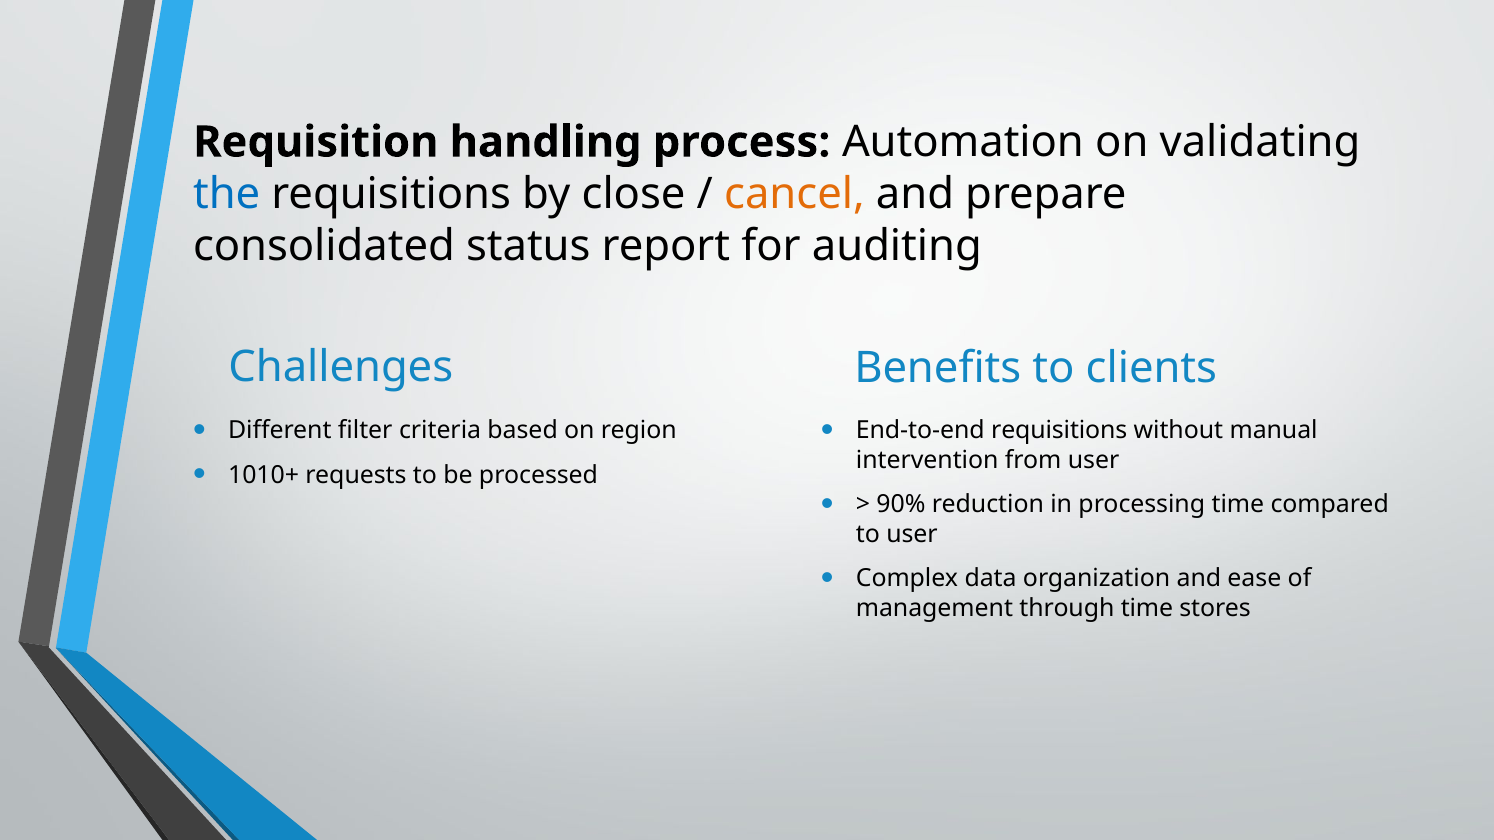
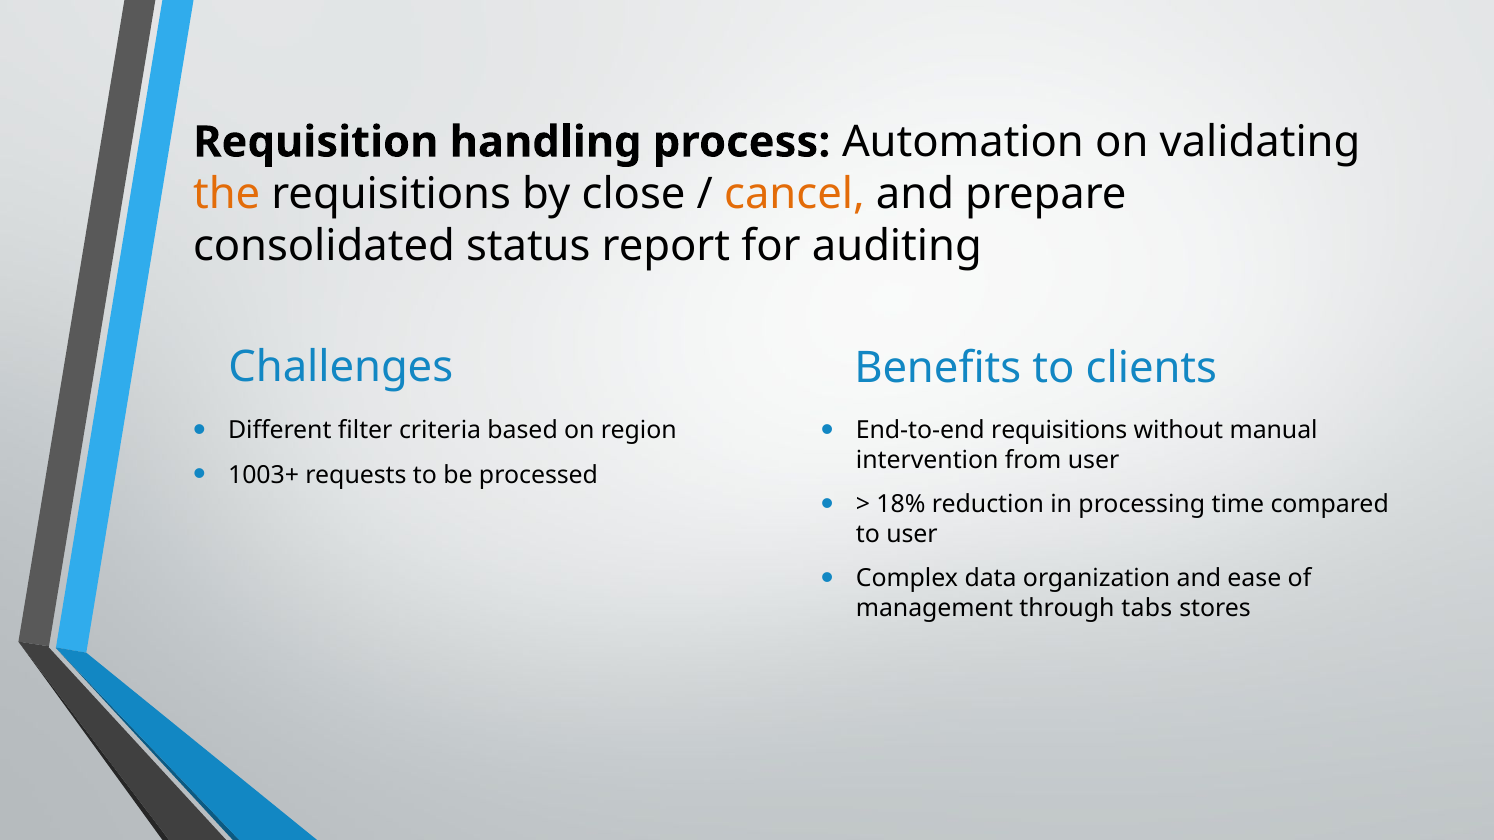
the colour: blue -> orange (227, 194)
1010+: 1010+ -> 1003+ (264, 475)
90%: 90% -> 18% (901, 505)
through time: time -> tabs (1147, 609)
